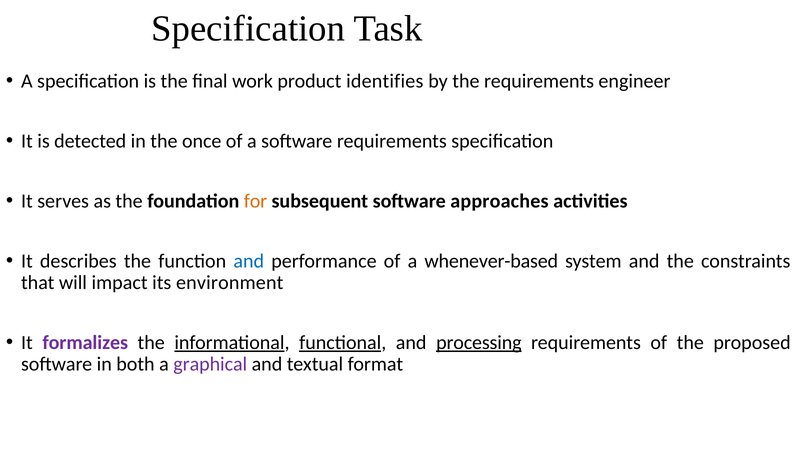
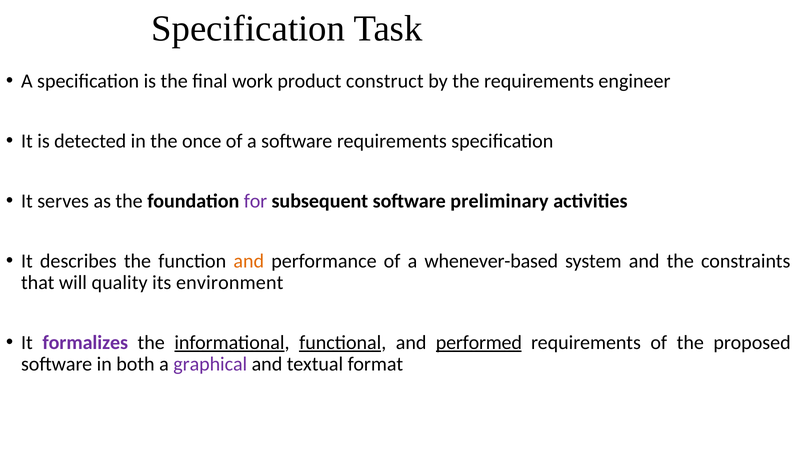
identifies: identifies -> construct (385, 81)
for colour: orange -> purple (256, 201)
approaches: approaches -> preliminary (499, 201)
and colour: blue -> orange (249, 261)
impact: impact -> quality (120, 283)
processing: processing -> performed (479, 343)
